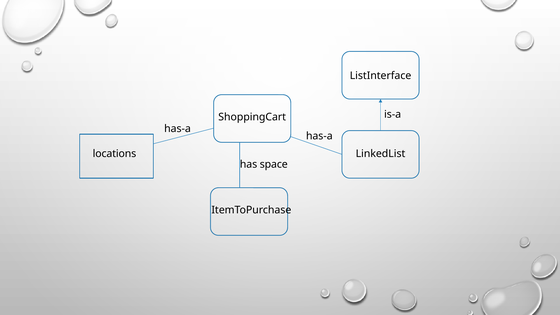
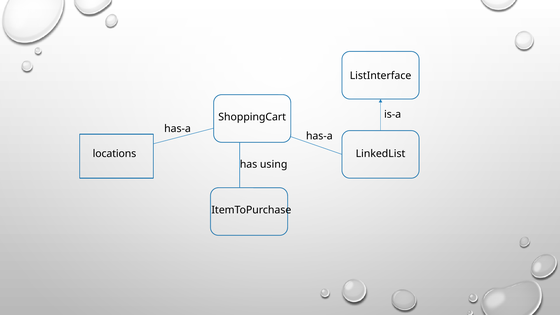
space: space -> using (274, 164)
